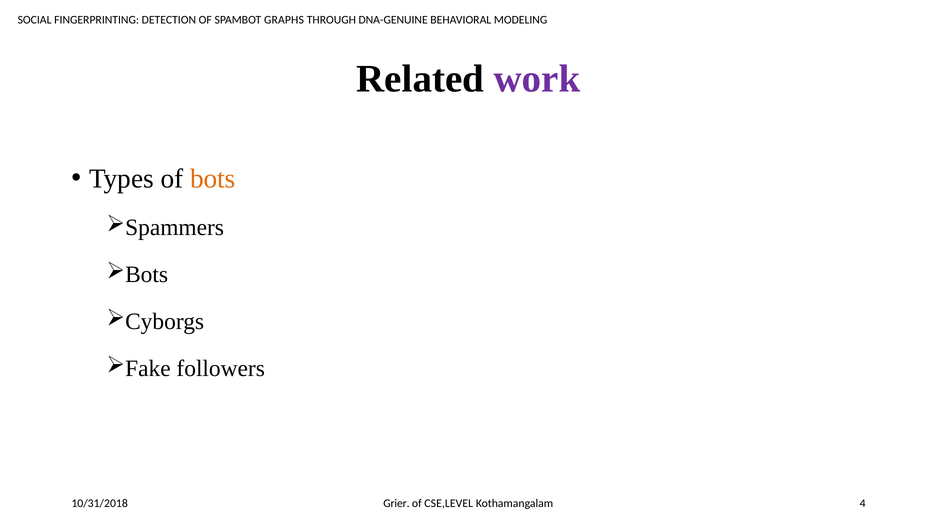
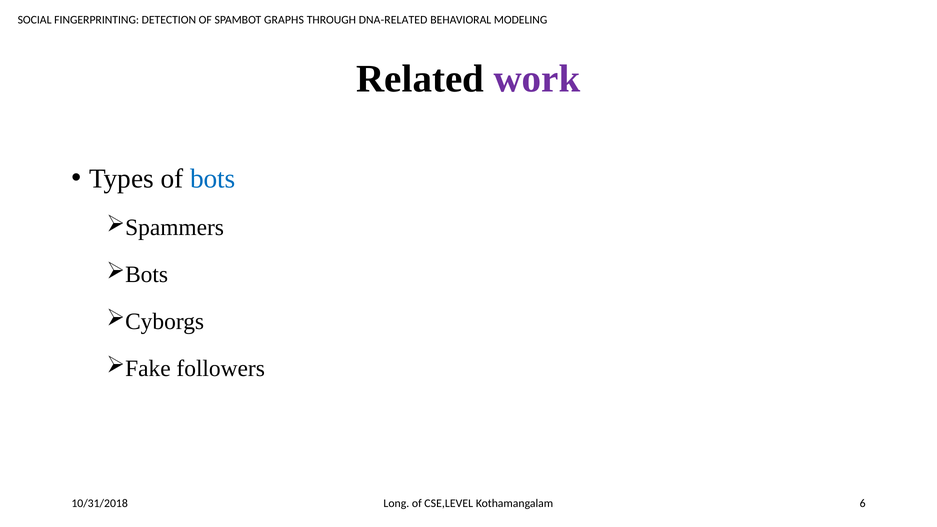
DNA-GENUINE: DNA-GENUINE -> DNA-RELATED (393, 20)
bots colour: orange -> blue (213, 179)
Grier: Grier -> Long (396, 503)
4: 4 -> 6 (863, 503)
